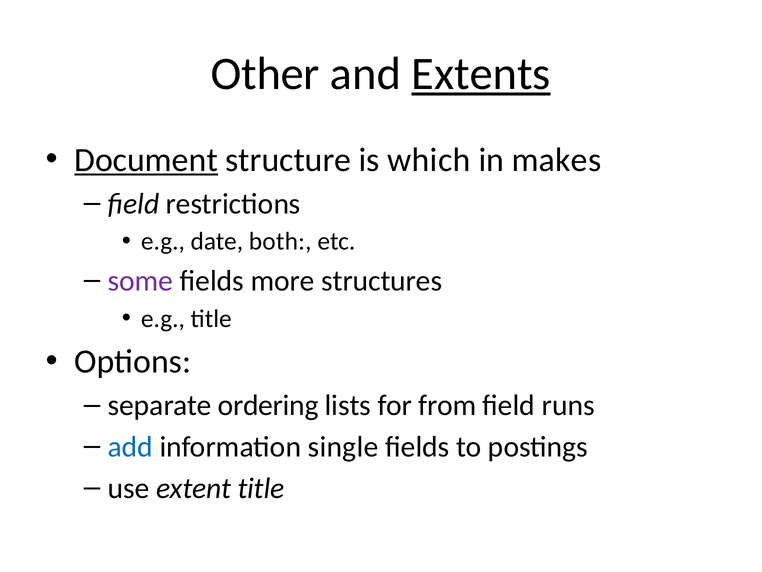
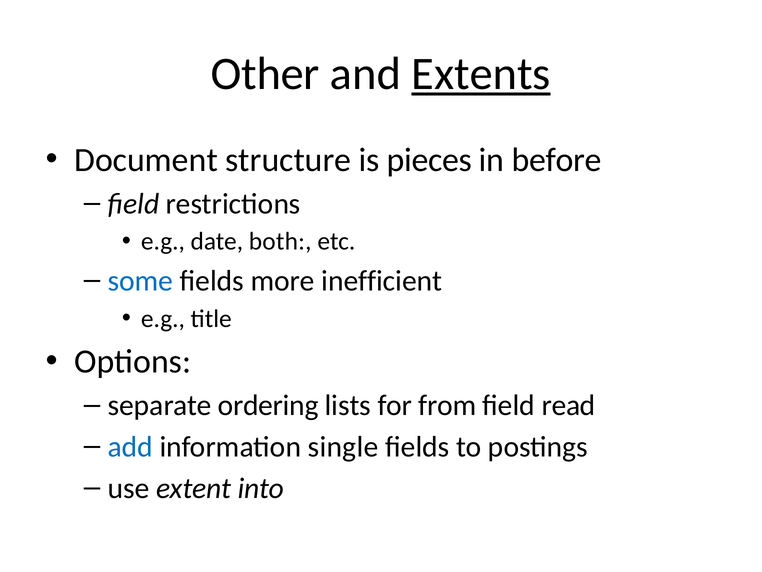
Document underline: present -> none (146, 160)
which: which -> pieces (429, 160)
makes: makes -> before (557, 160)
some colour: purple -> blue (140, 281)
structures: structures -> inefficient (382, 281)
runs: runs -> read (569, 405)
extent title: title -> into (261, 488)
